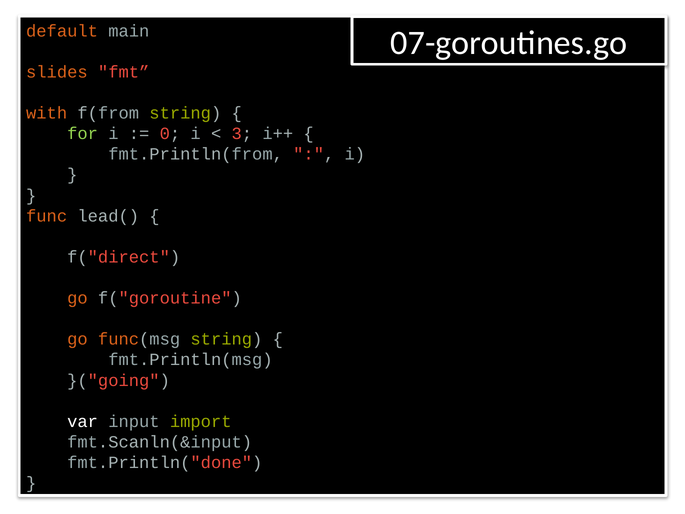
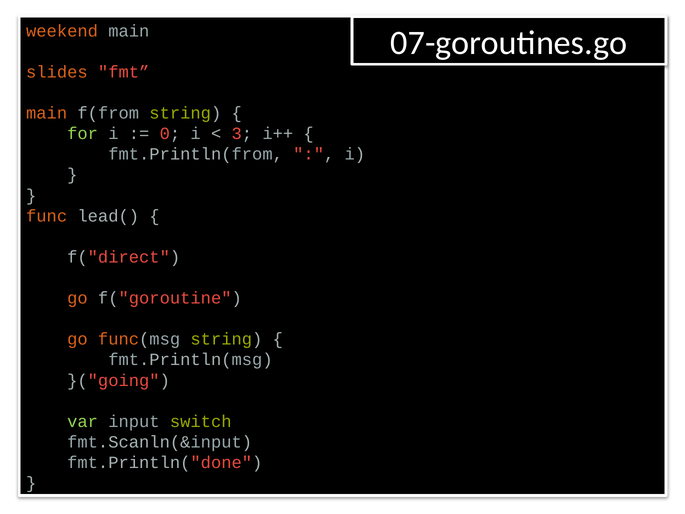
default: default -> weekend (62, 31)
with: with -> main (47, 113)
var colour: white -> light green (83, 421)
import: import -> switch (201, 421)
